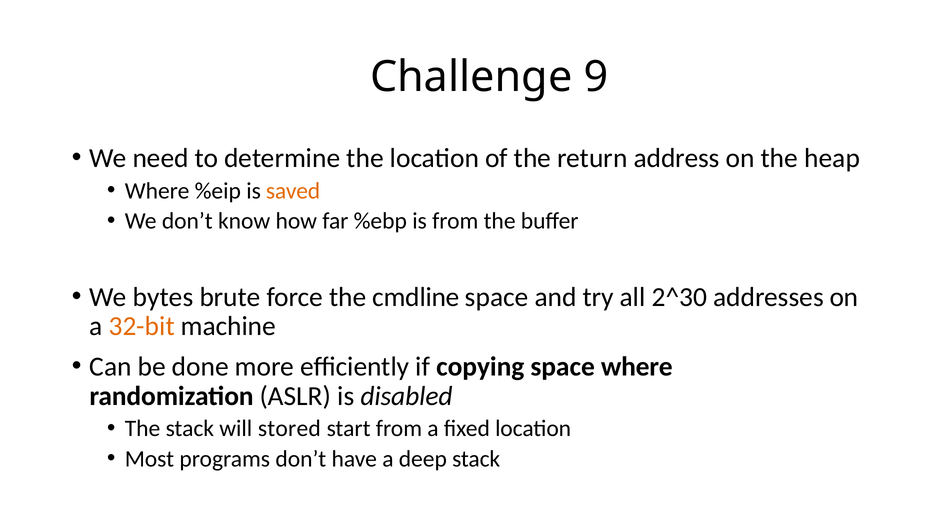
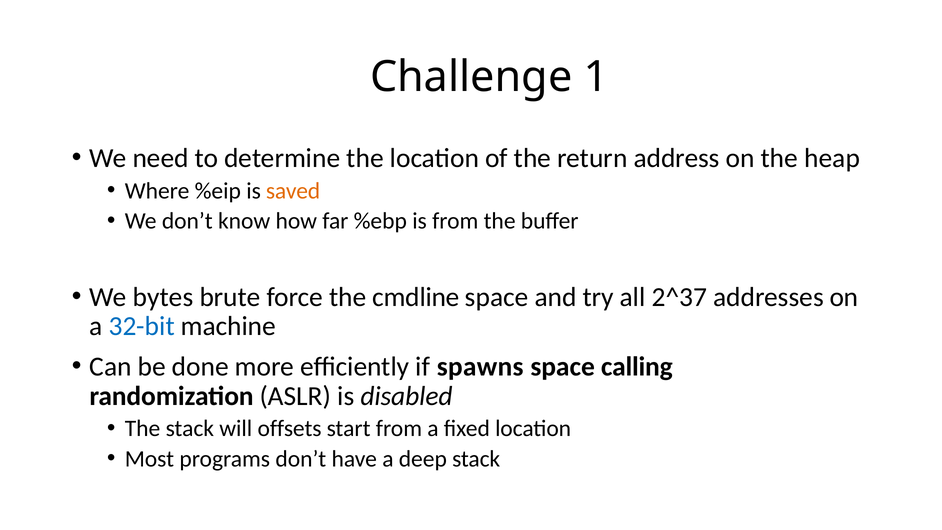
9: 9 -> 1 (596, 77)
2^30: 2^30 -> 2^37 (679, 297)
32-bit colour: orange -> blue (142, 326)
copying: copying -> spawns (480, 367)
space where: where -> calling (637, 367)
stored: stored -> offsets (290, 428)
